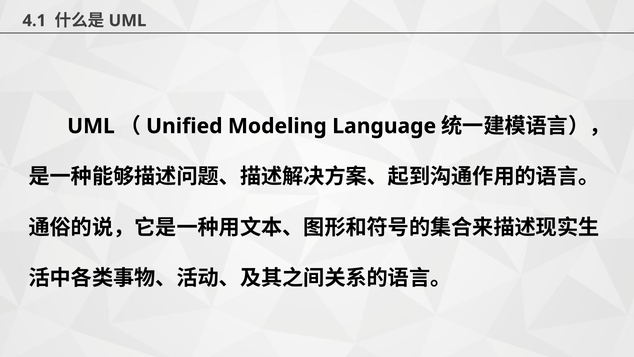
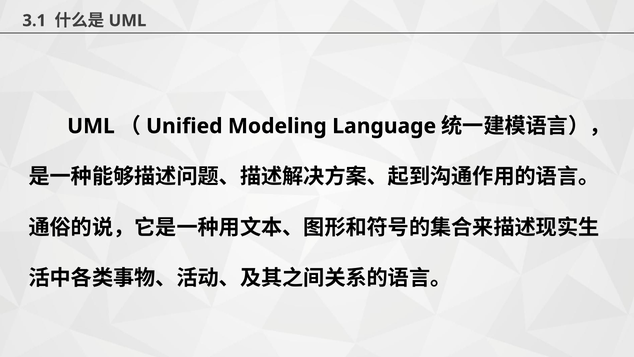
4.1: 4.1 -> 3.1 (34, 21)
